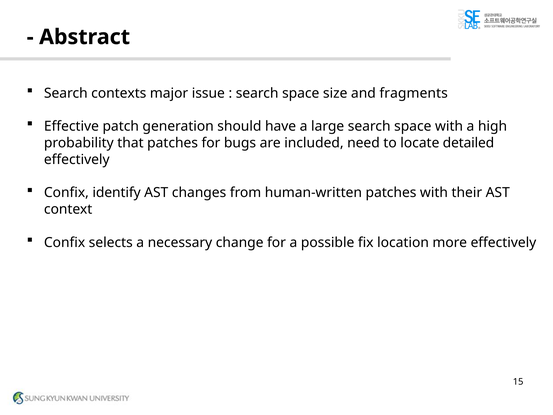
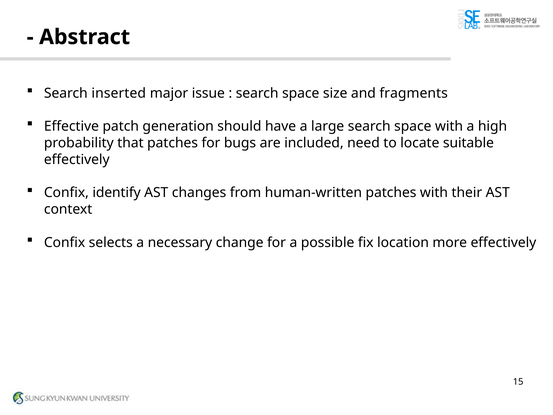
contexts: contexts -> inserted (119, 93)
detailed: detailed -> suitable (468, 143)
